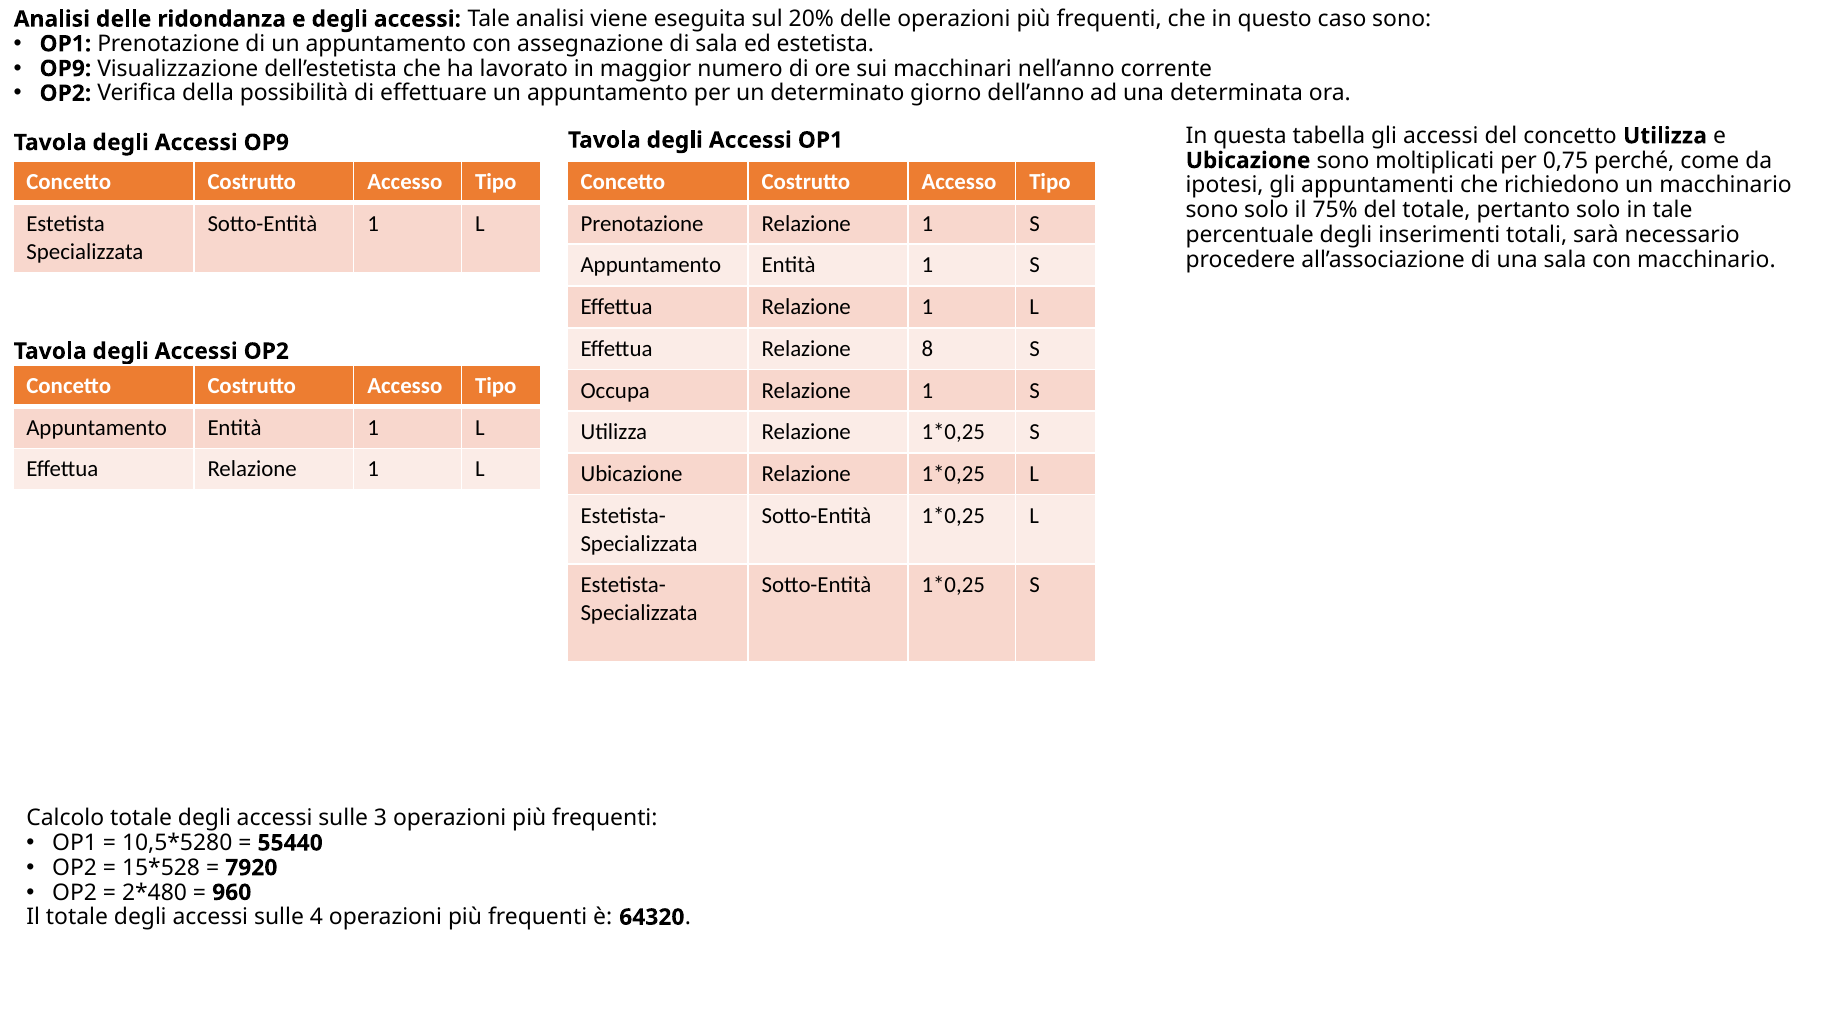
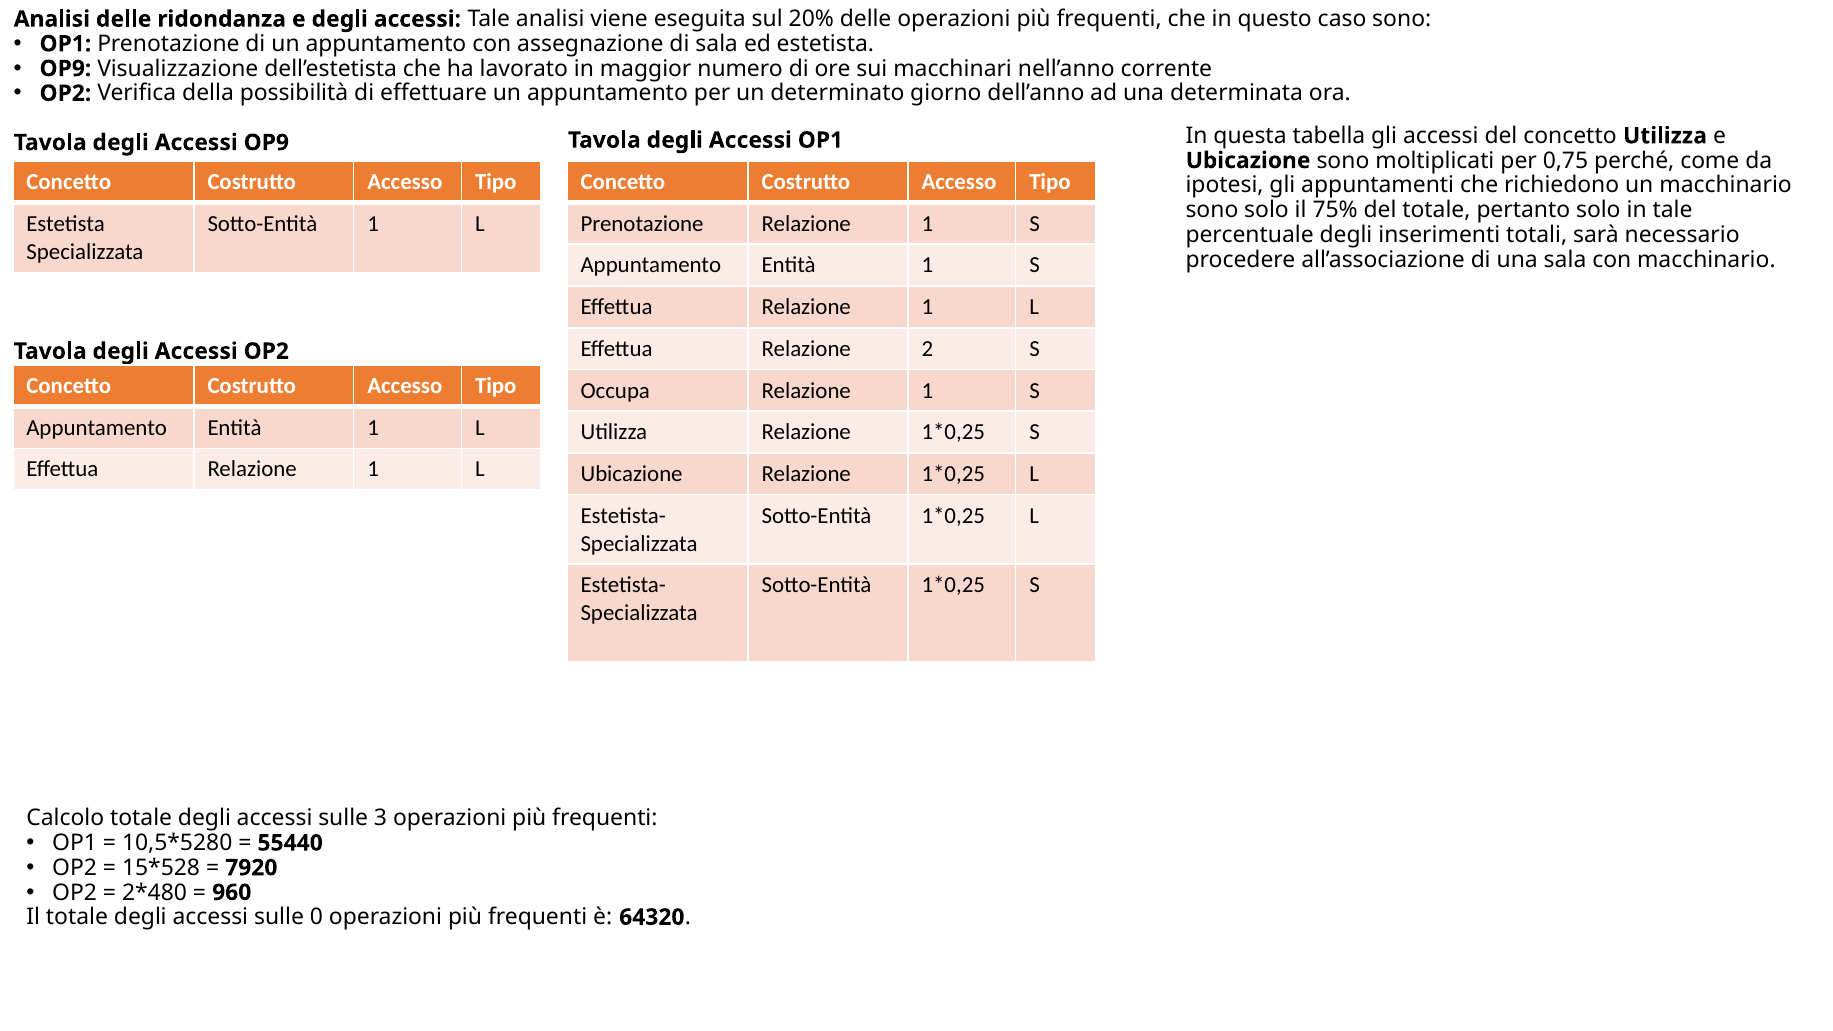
8: 8 -> 2 (927, 349)
4: 4 -> 0 (316, 917)
